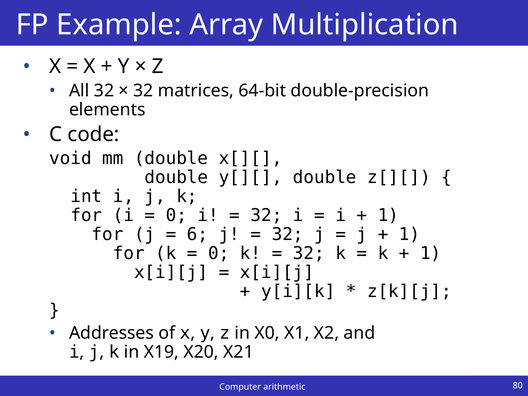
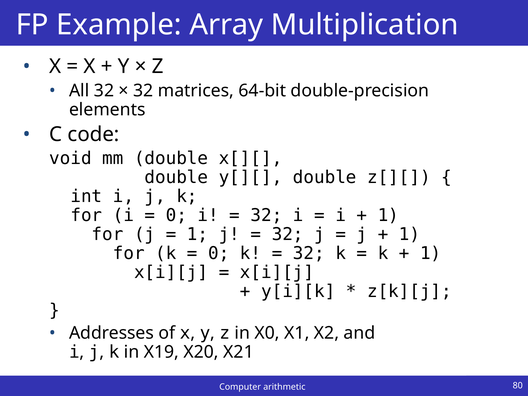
6: 6 -> 1 (198, 234)
